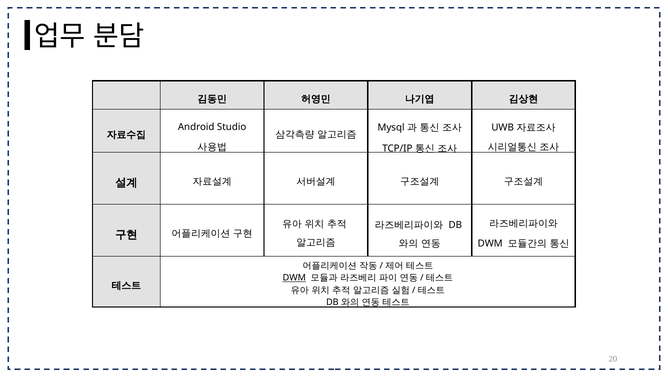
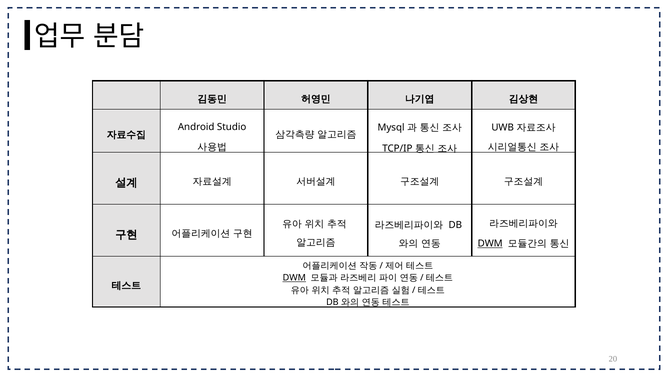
DWM underline: none -> present (490, 243)
